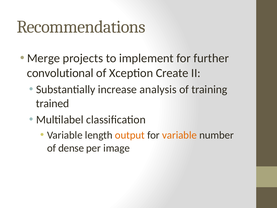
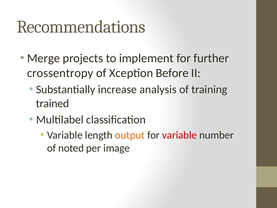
convolutional: convolutional -> crossentropy (60, 73)
Create: Create -> Before (172, 73)
variable colour: orange -> red (179, 135)
dense: dense -> noted (71, 148)
